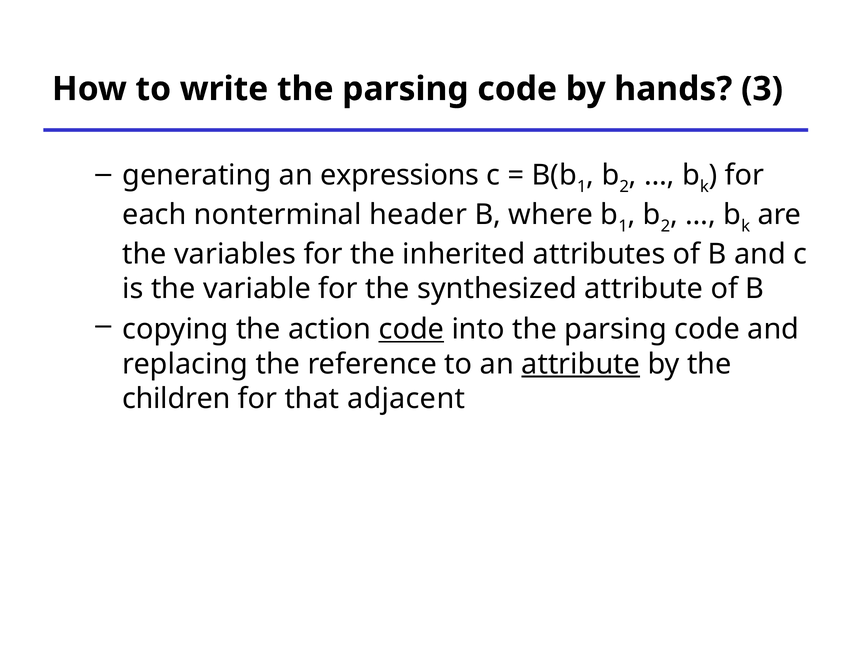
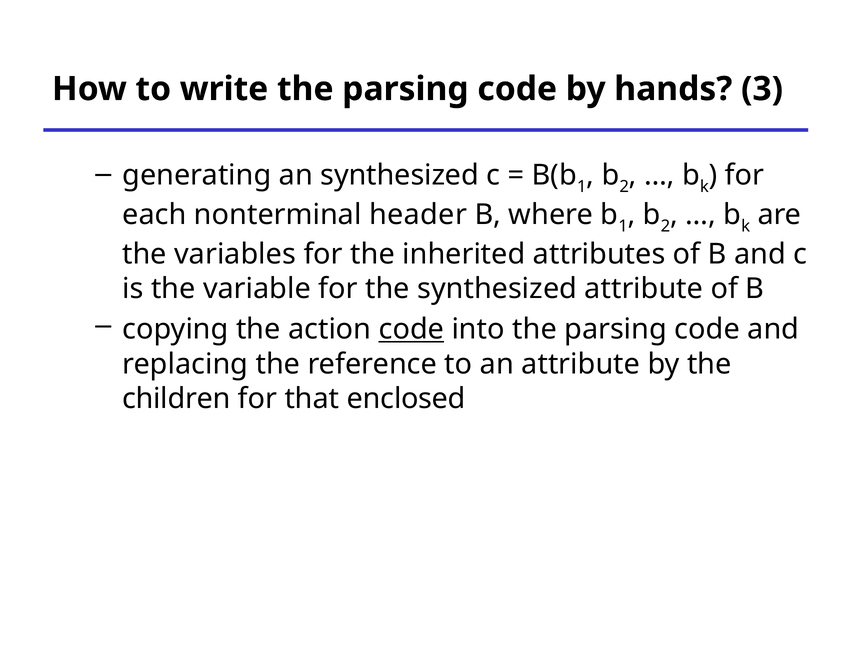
an expressions: expressions -> synthesized (400, 175)
attribute underline: present -> none (581, 364)
adjacent: adjacent -> enclosed (406, 398)
